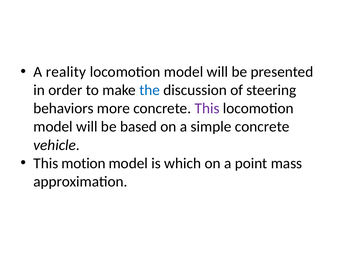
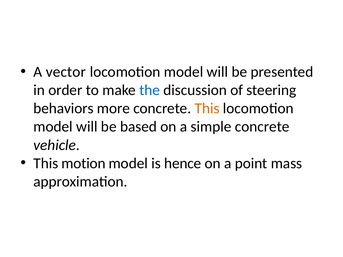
reality: reality -> vector (66, 72)
This colour: purple -> orange (207, 109)
which: which -> hence (183, 163)
